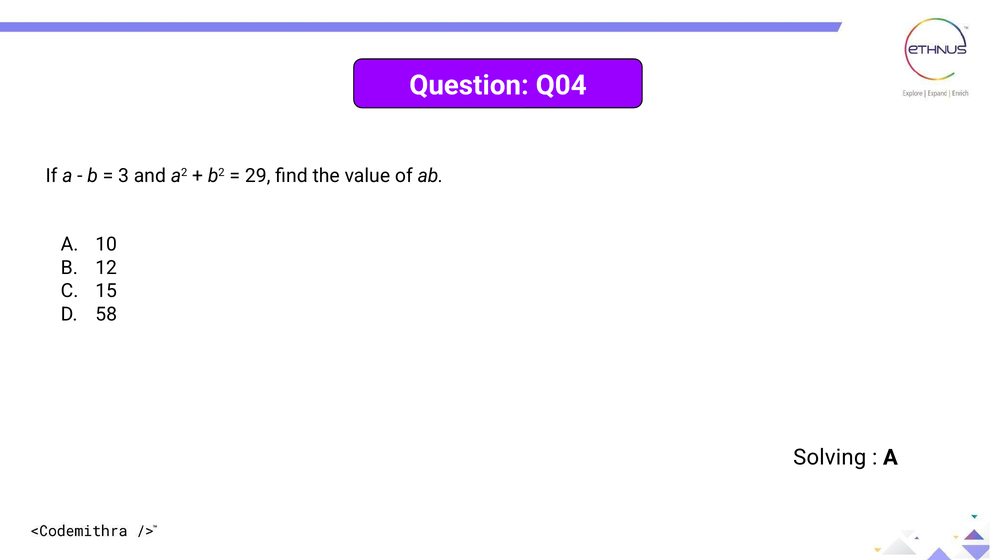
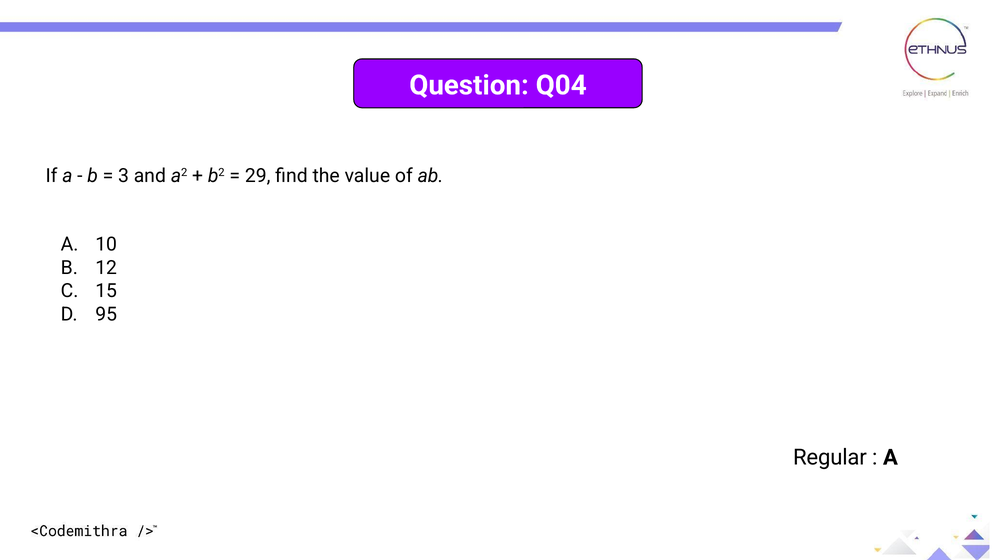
58: 58 -> 95 (106, 314)
Solving: Solving -> Regular (830, 458)
